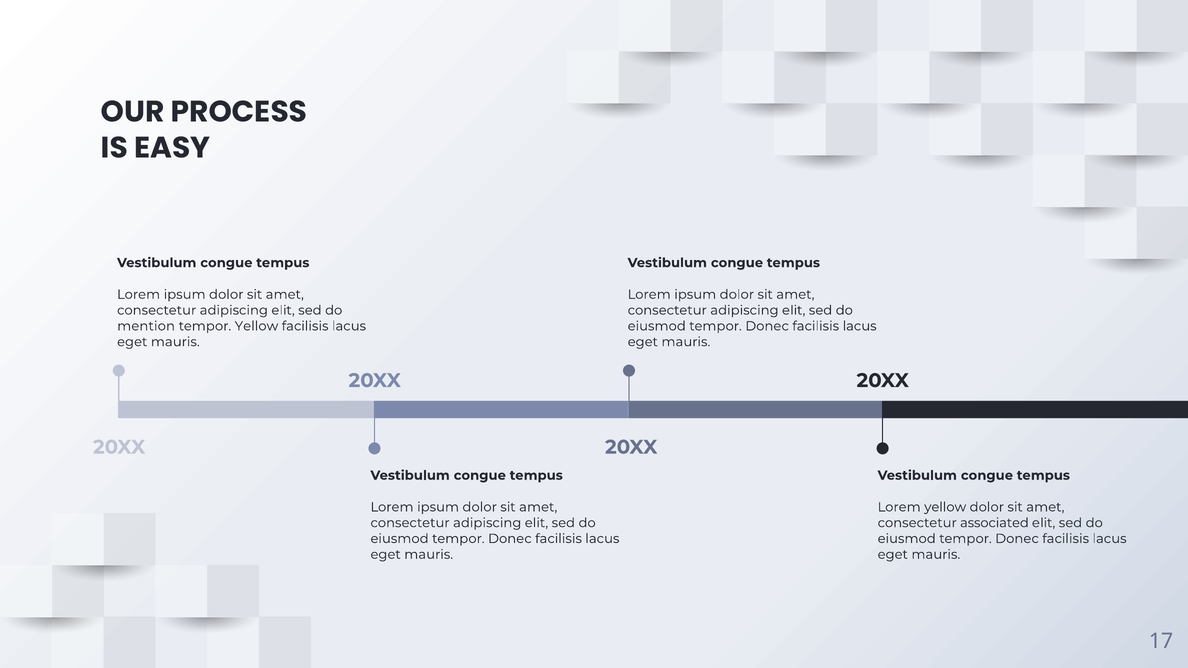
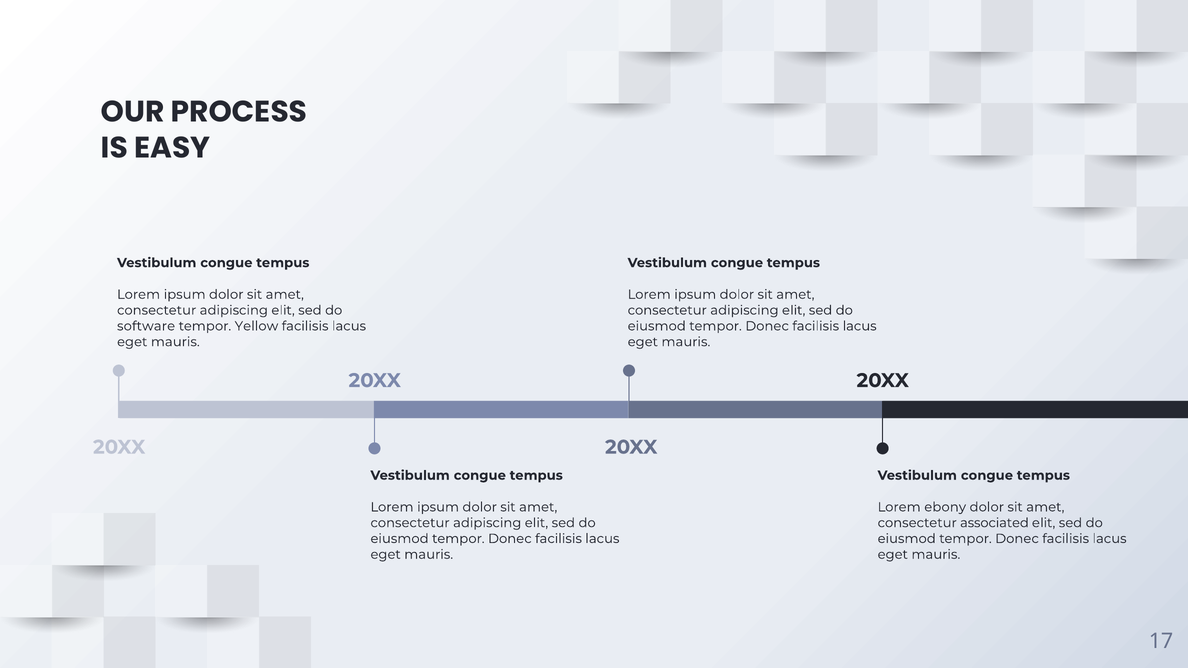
mention: mention -> software (146, 326)
Lorem yellow: yellow -> ebony (945, 507)
